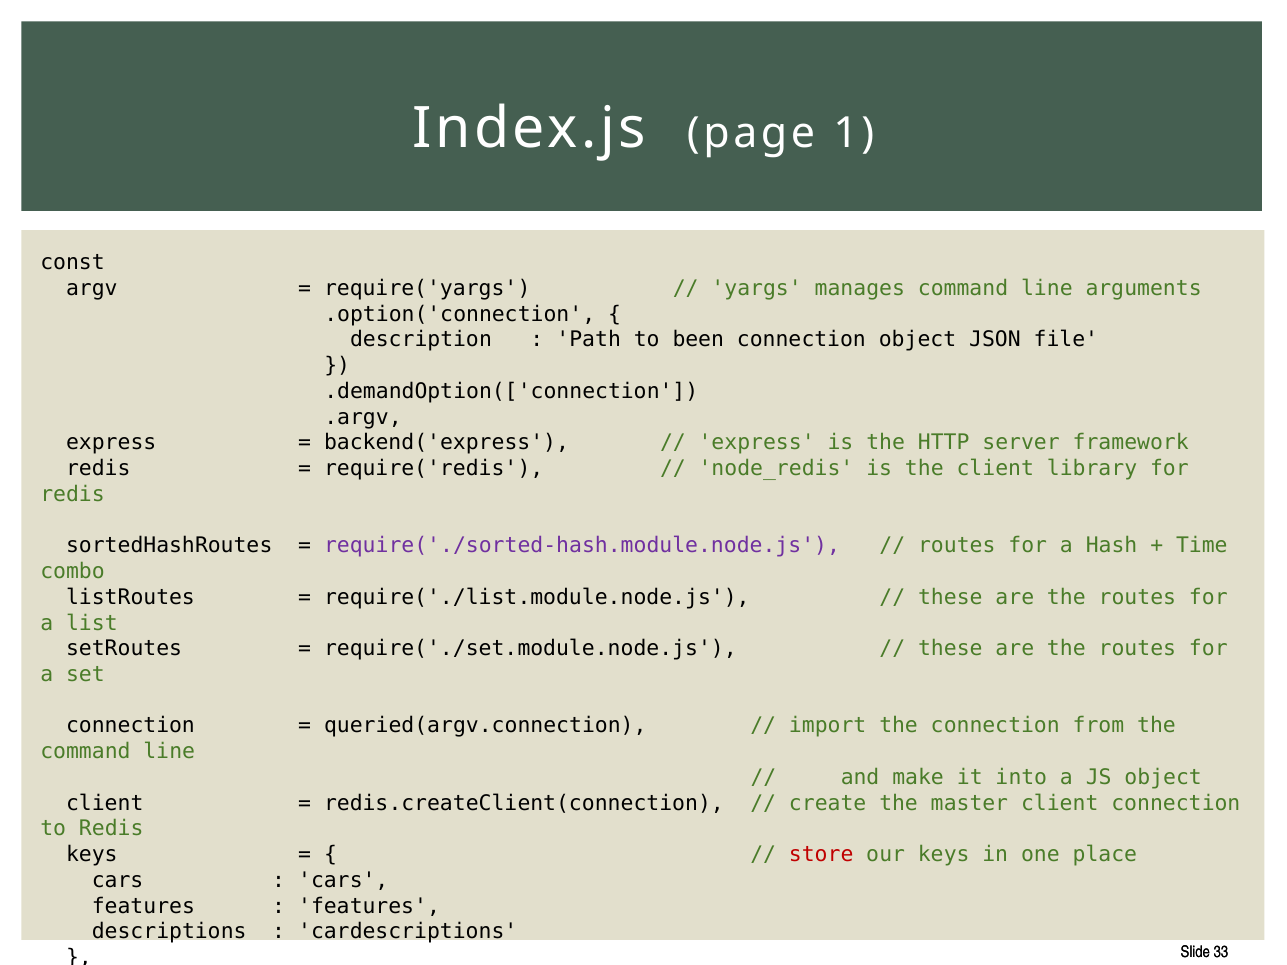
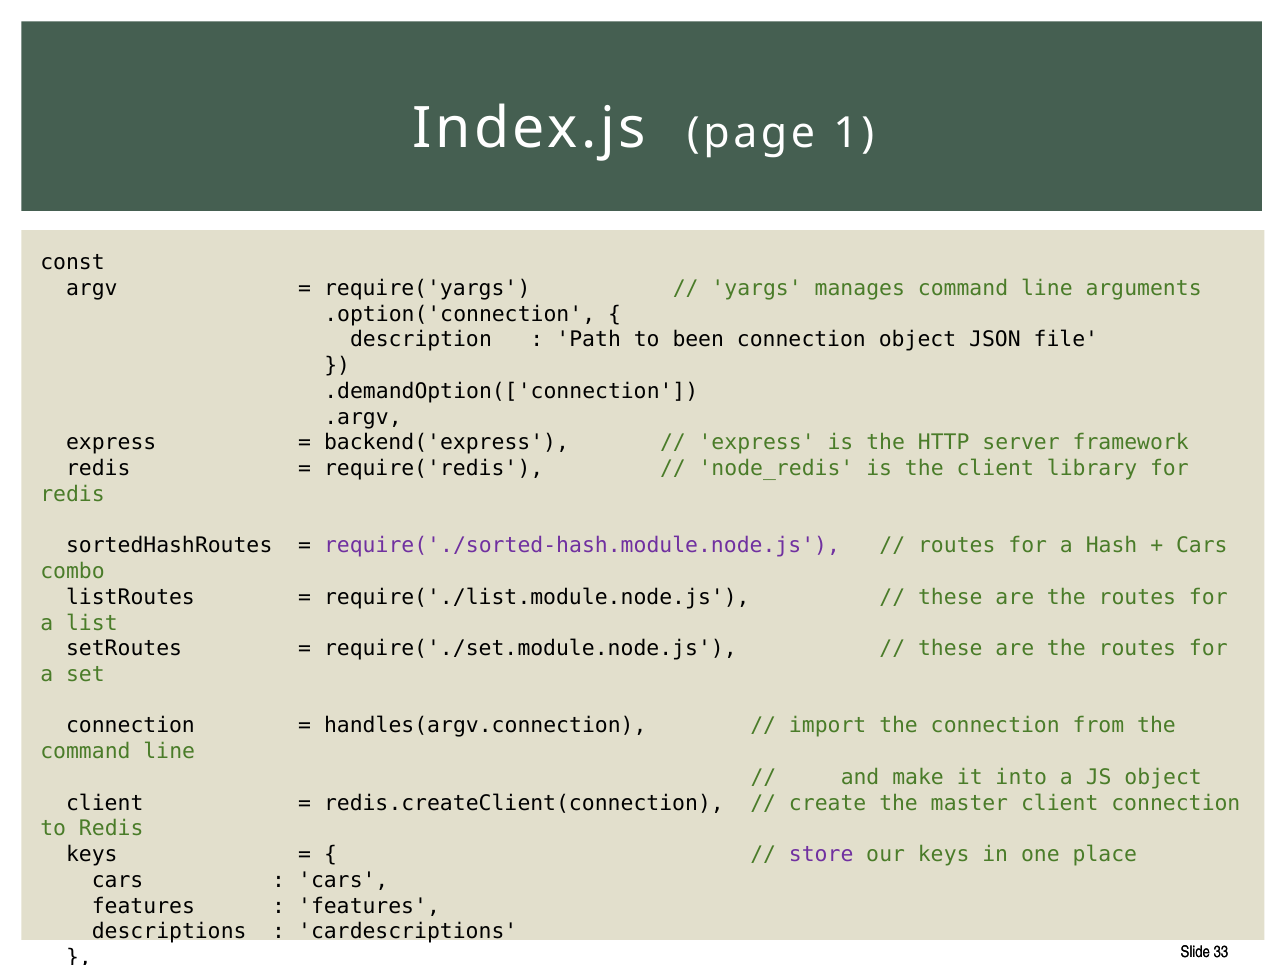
Time: Time -> Cars (1202, 546)
queried(argv.connection: queried(argv.connection -> handles(argv.connection (485, 726)
store colour: red -> purple (821, 855)
